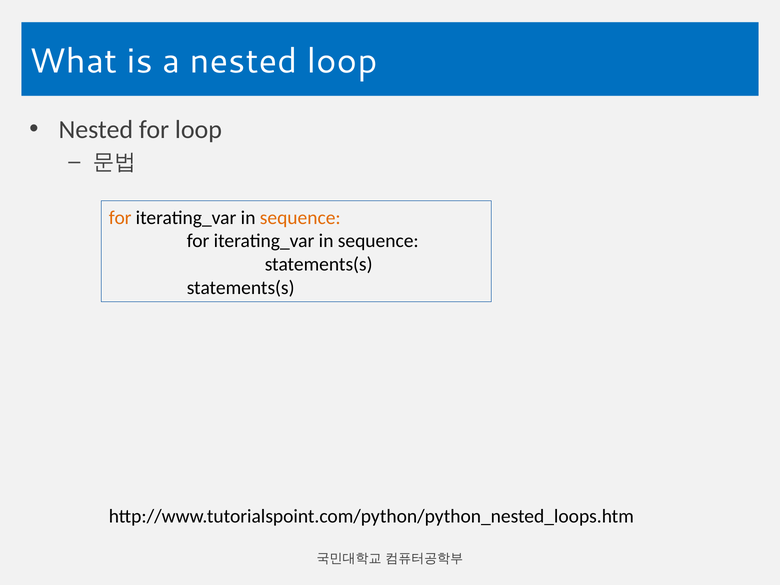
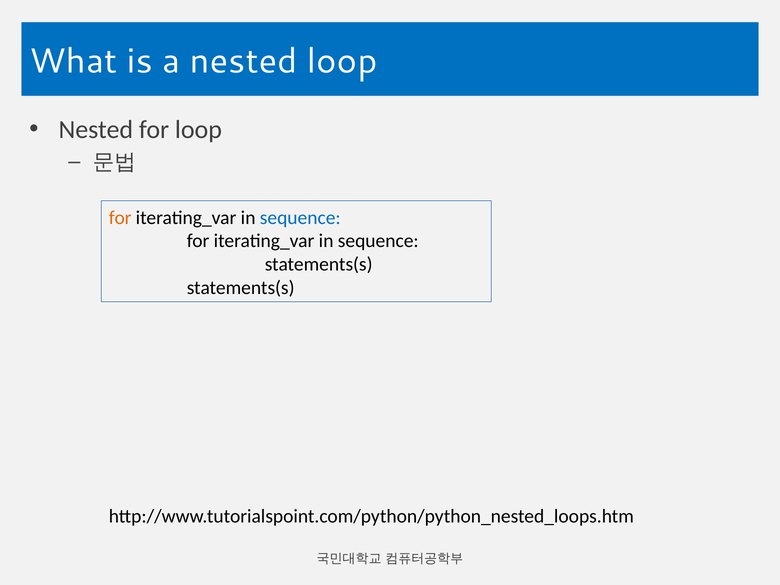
sequence colour: orange -> blue (300, 218)
